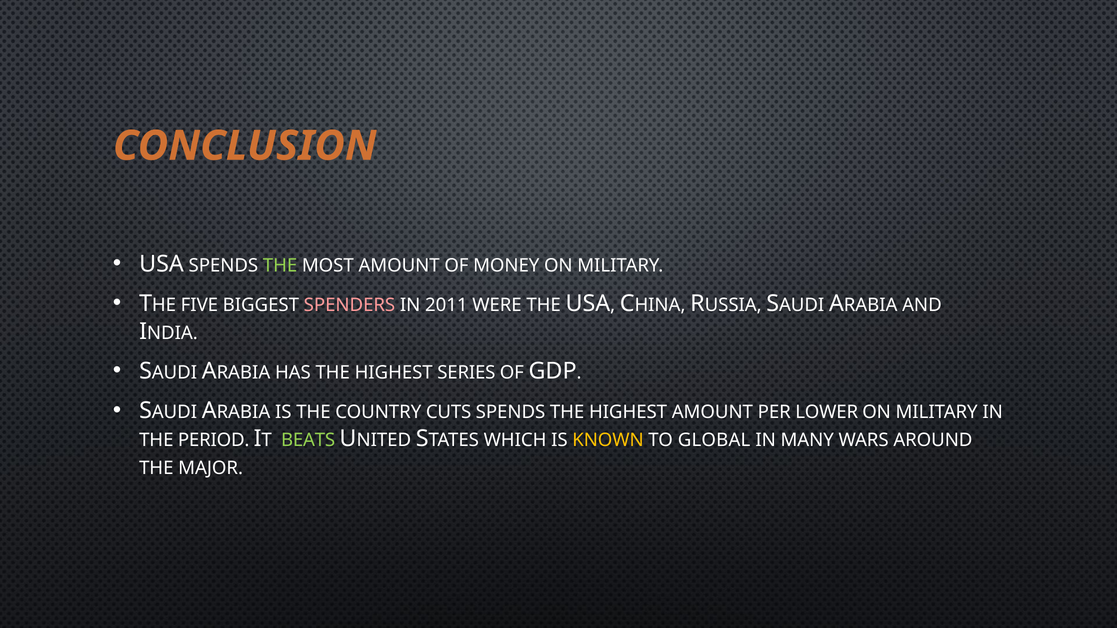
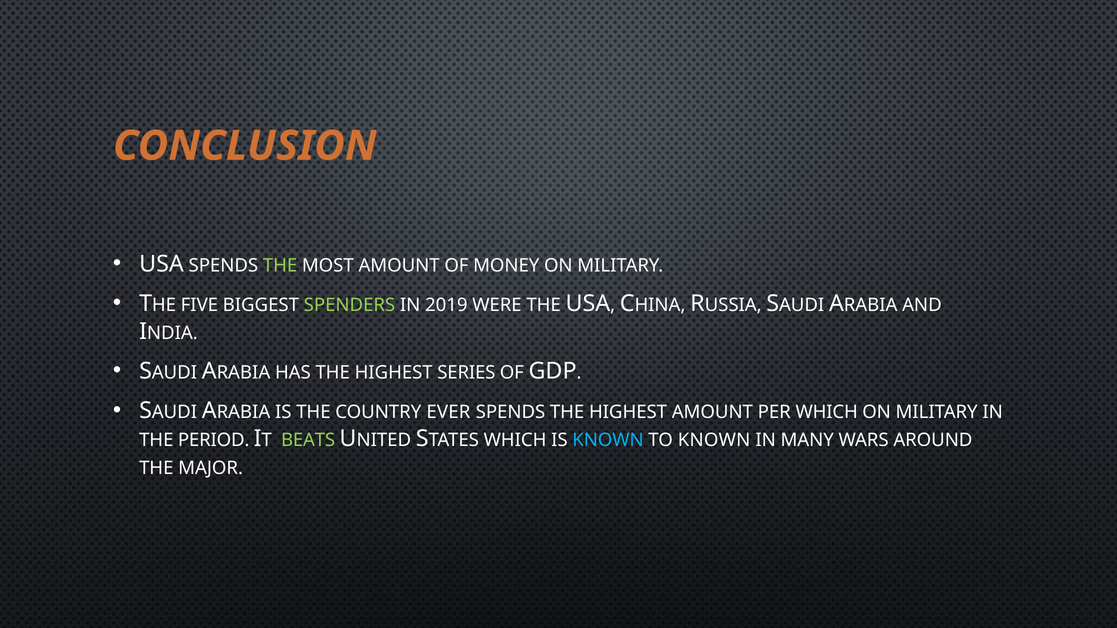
SPENDERS colour: pink -> light green (349, 305)
2011: 2011 -> 2019 (446, 305)
CUTS: CUTS -> EVER (448, 412)
PER LOWER: LOWER -> WHICH (827, 412)
KNOWN colour: yellow -> light blue (608, 440)
TO GLOBAL: GLOBAL -> KNOWN (714, 440)
